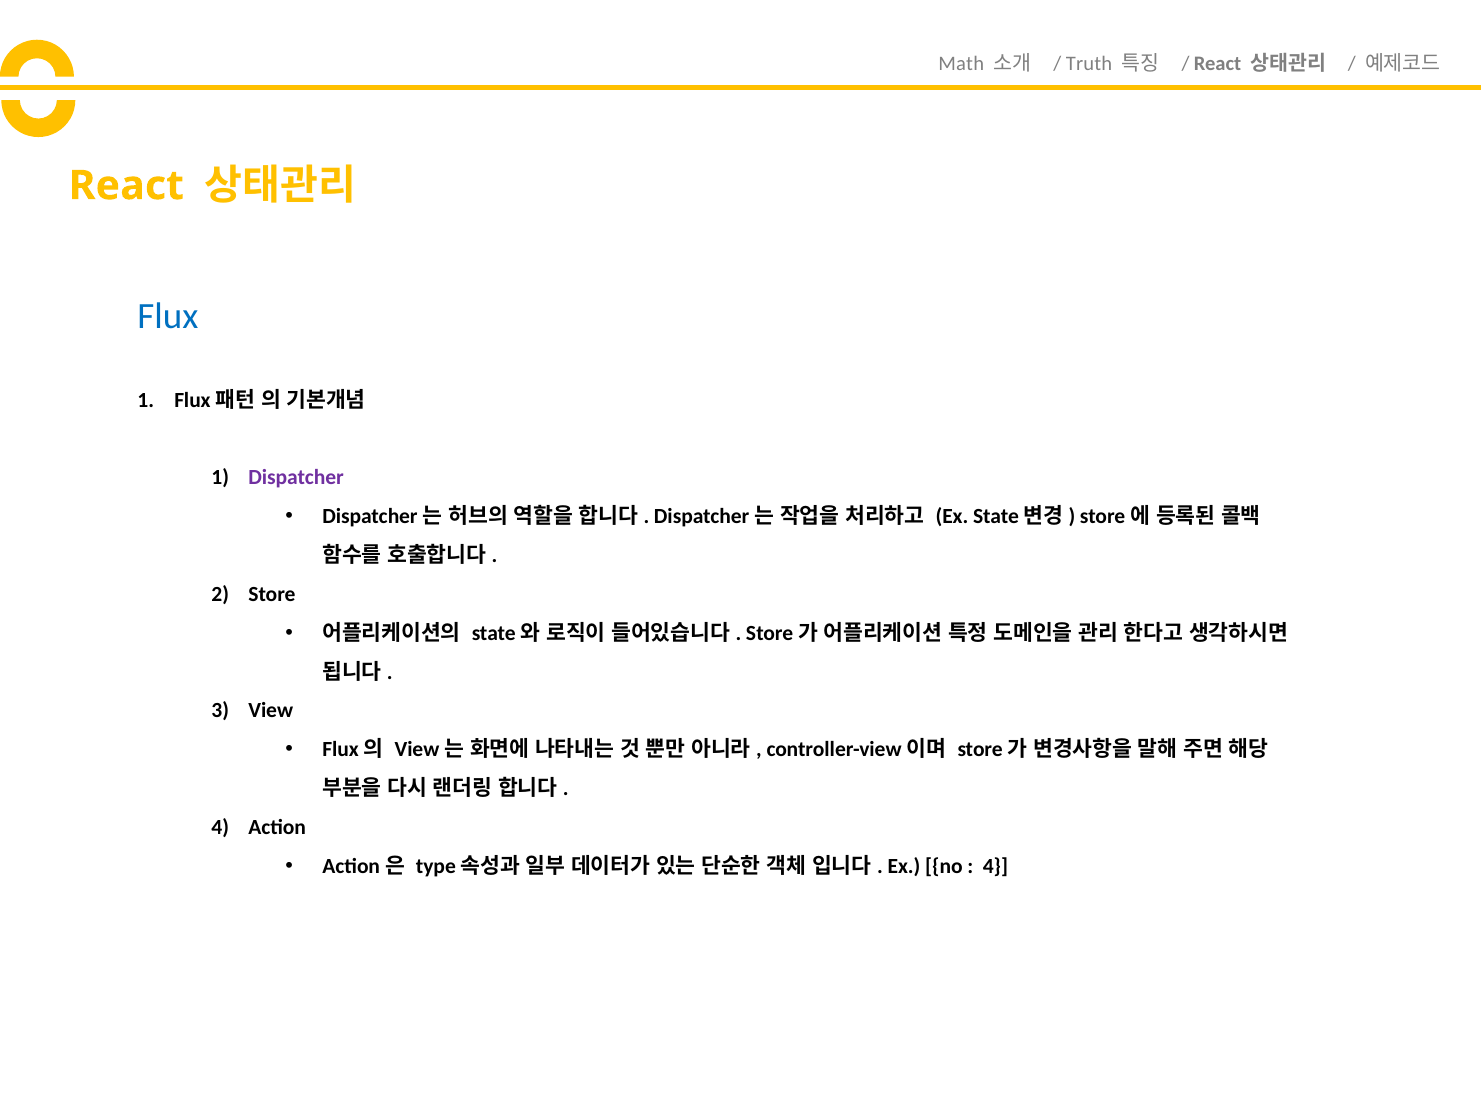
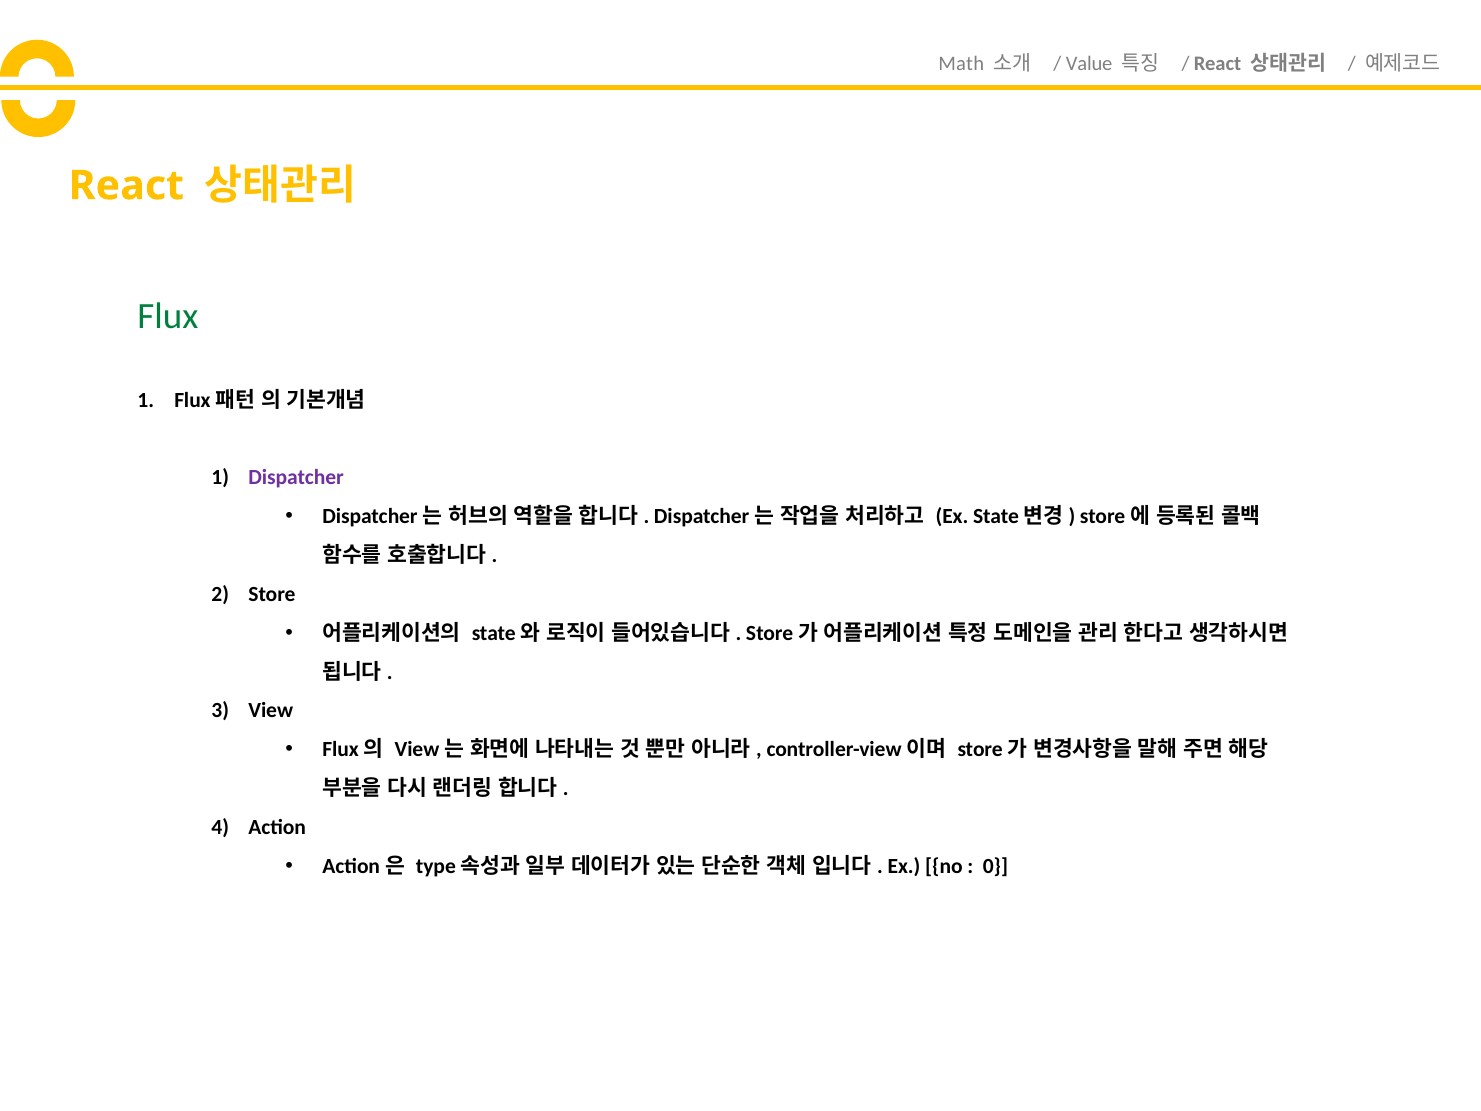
Truth: Truth -> Value (1089, 64)
Flux colour: blue -> green (168, 316)
4: 4 -> 0 (995, 866)
